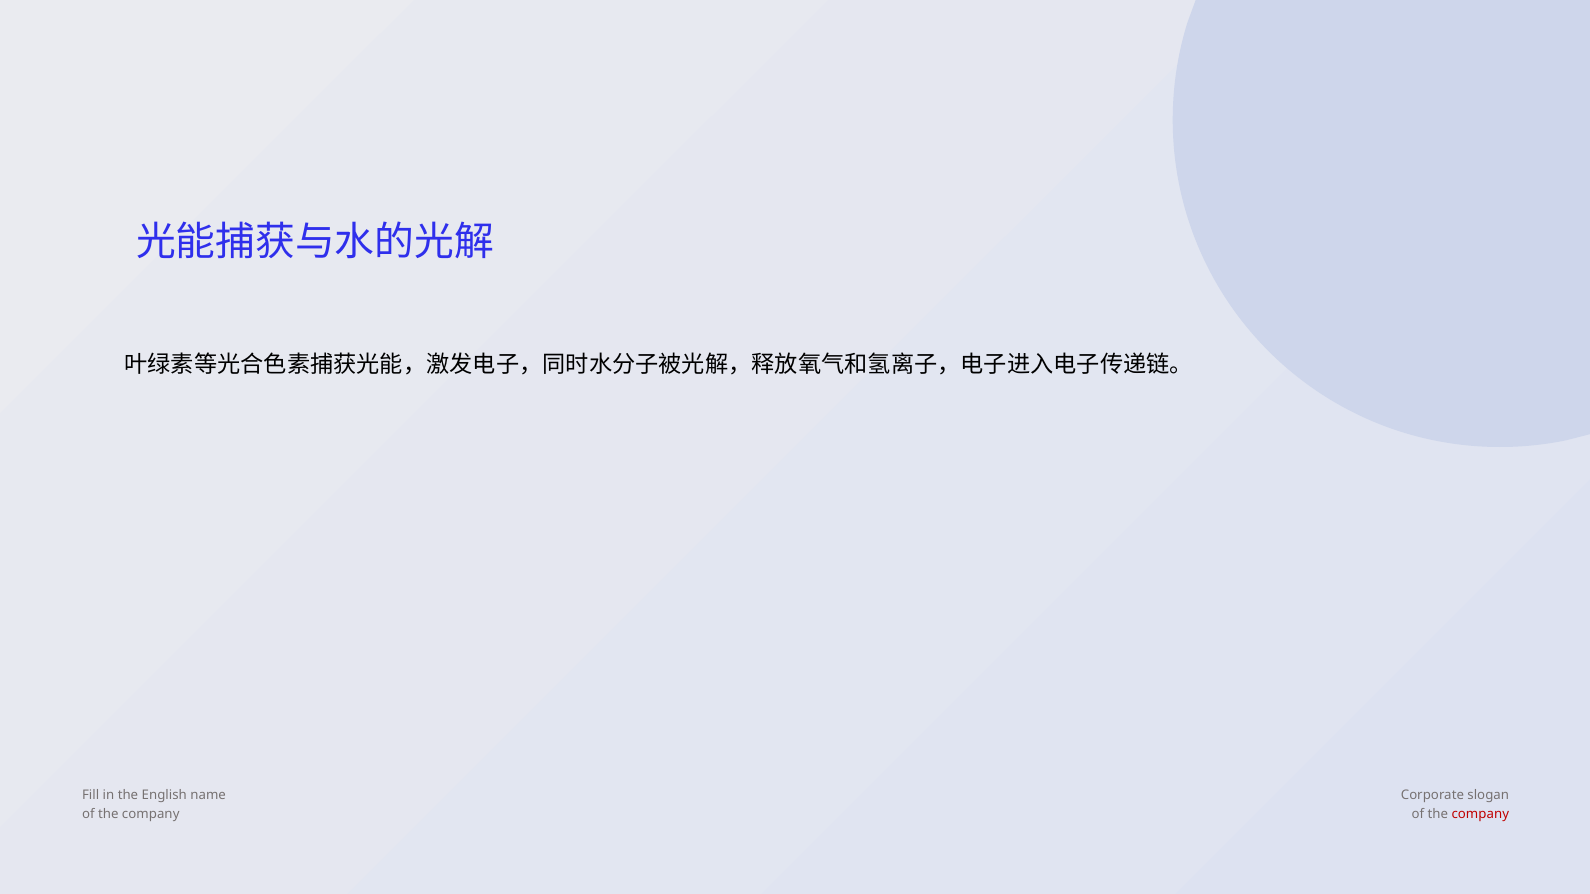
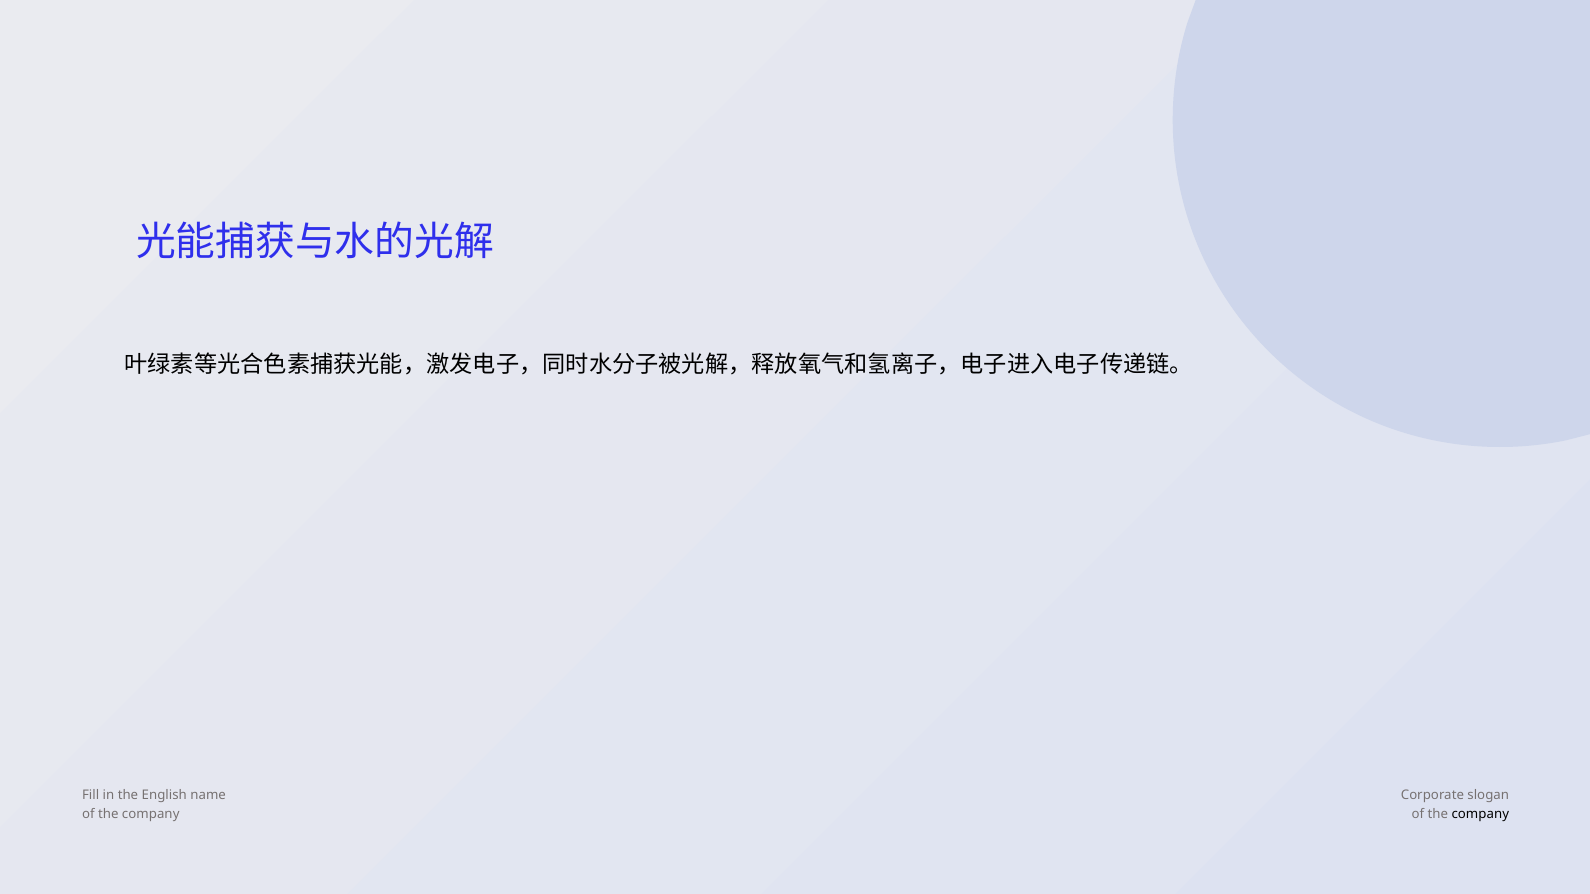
company colour: red -> black (1480, 814)
